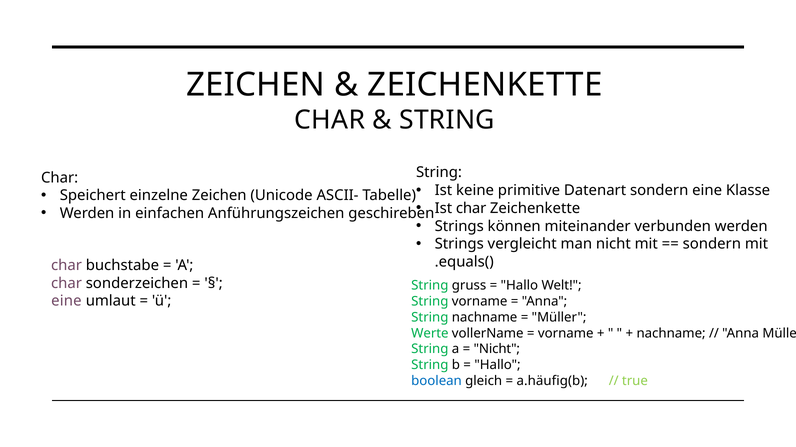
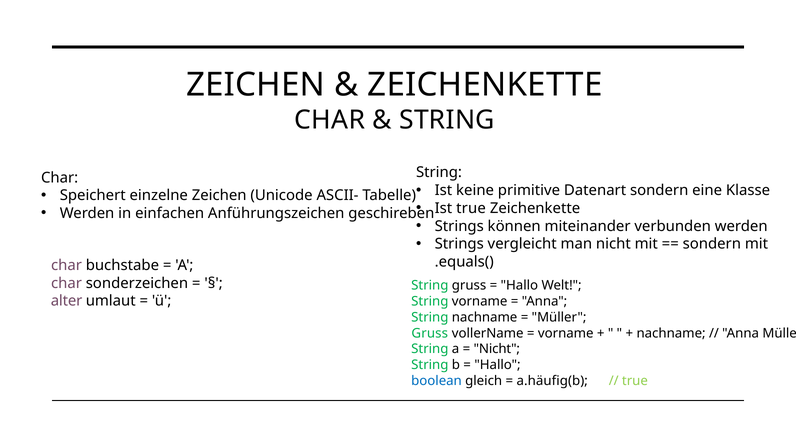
Ist char: char -> true (471, 209)
eine: eine -> alter (67, 301)
Werte: Werte -> Gruss (430, 334)
